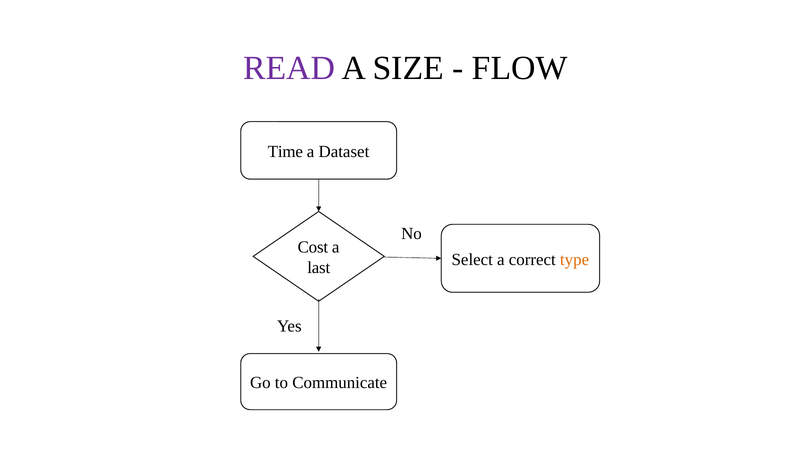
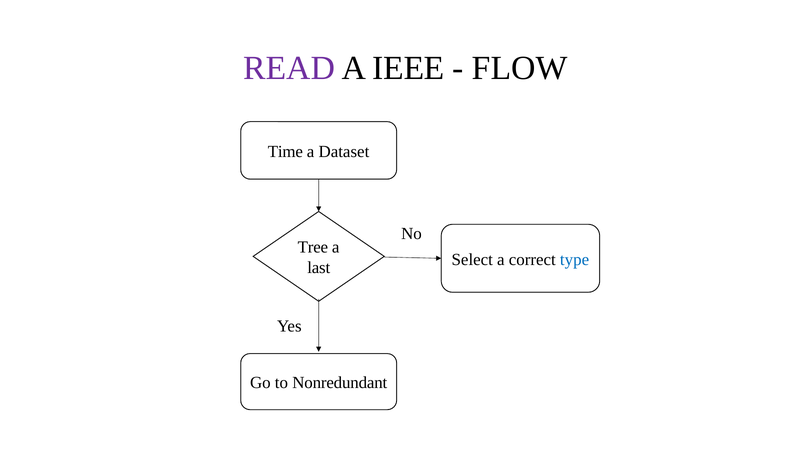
SIZE: SIZE -> IEEE (408, 68)
Cost: Cost -> Tree (313, 248)
type colour: orange -> blue (575, 260)
Communicate: Communicate -> Nonredundant (340, 383)
